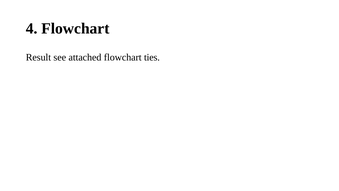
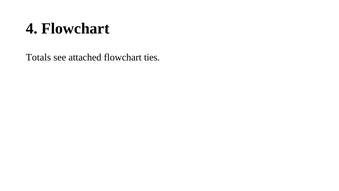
Result: Result -> Totals (38, 57)
